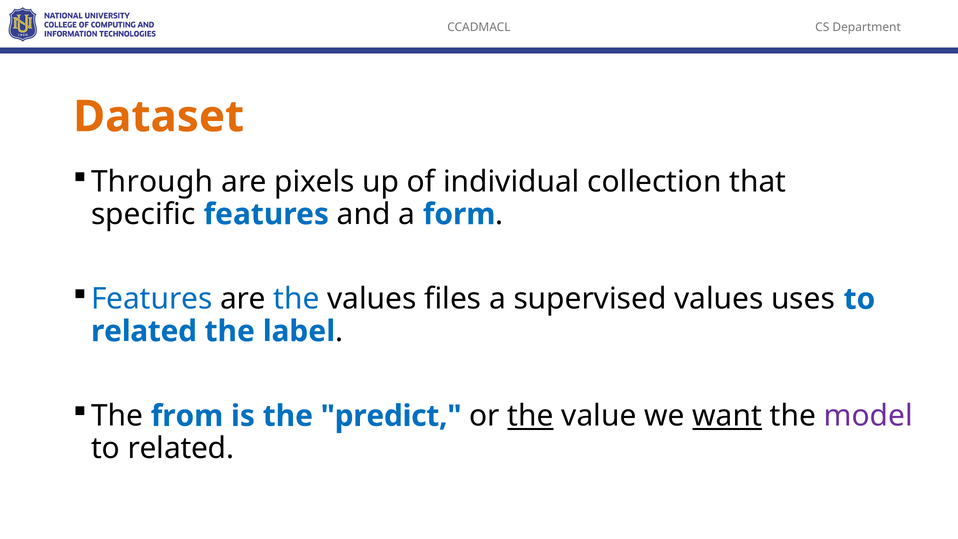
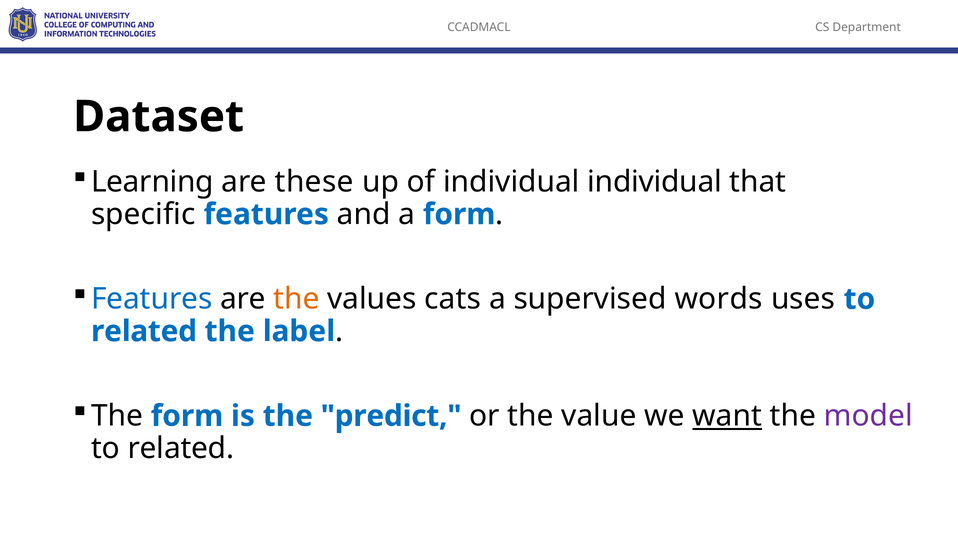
Dataset colour: orange -> black (159, 117)
Through: Through -> Learning (152, 182)
pixels: pixels -> these (314, 182)
individual collection: collection -> individual (655, 182)
the colour: blue -> orange (296, 299)
files: files -> cats (453, 299)
supervised values: values -> words (719, 299)
The from: from -> form (187, 416)
the underline: present -> none (531, 416)
